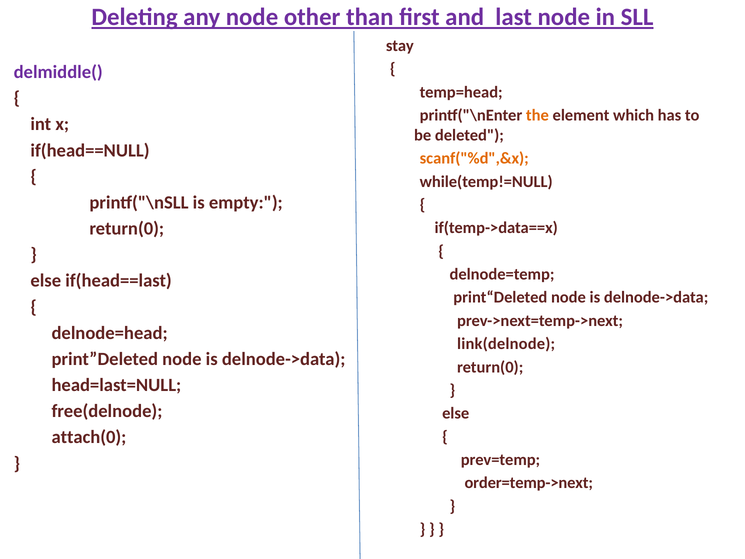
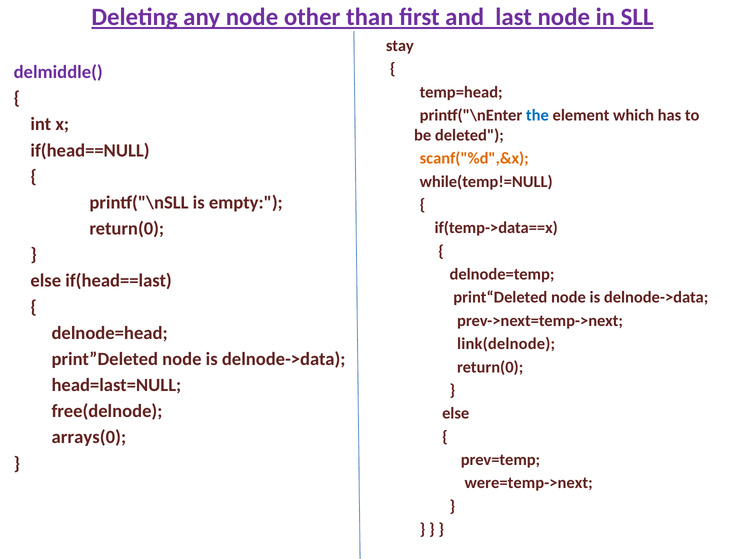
the colour: orange -> blue (537, 115)
attach(0: attach(0 -> arrays(0 (89, 437)
order=temp->next: order=temp->next -> were=temp->next (529, 483)
